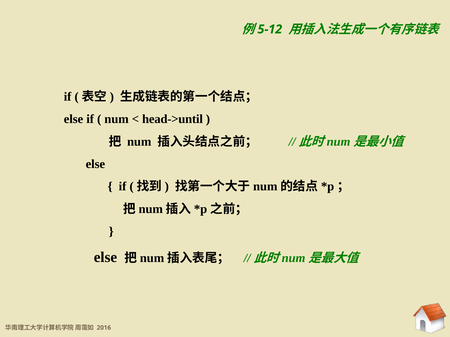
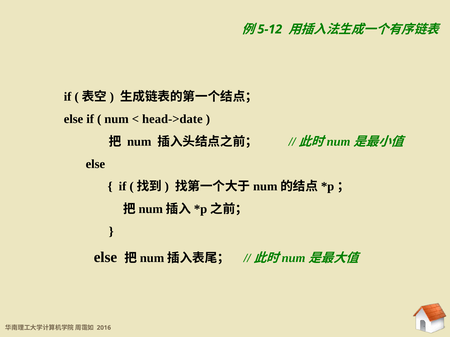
head->until: head->until -> head->date (172, 119)
